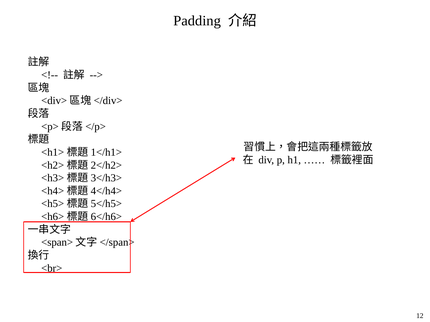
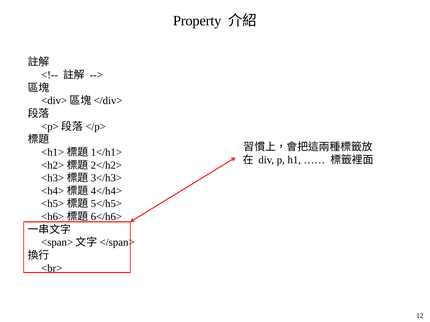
Padding: Padding -> Property (197, 21)
